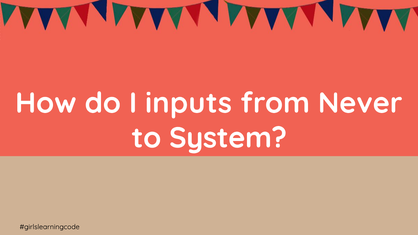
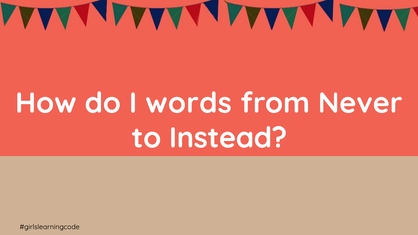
inputs: inputs -> words (188, 103)
System: System -> Instead (228, 138)
